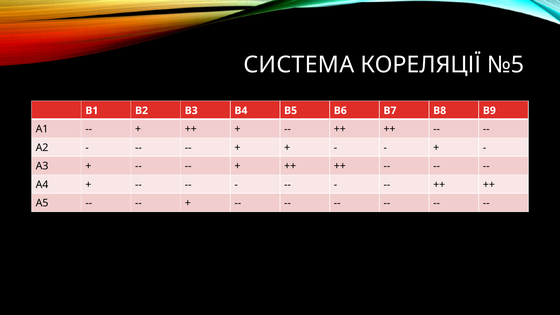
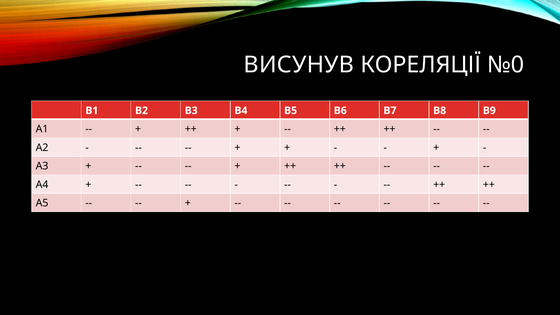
СИСТЕМА: СИСТЕМА -> ВИСУНУВ (299, 65)
№5: №5 -> №0 (506, 65)
